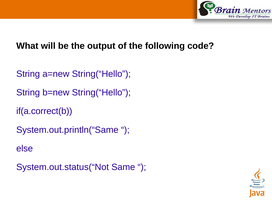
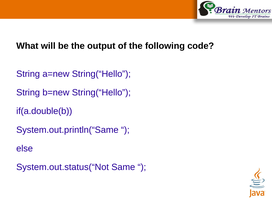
if(a.correct(b: if(a.correct(b -> if(a.double(b (44, 111)
